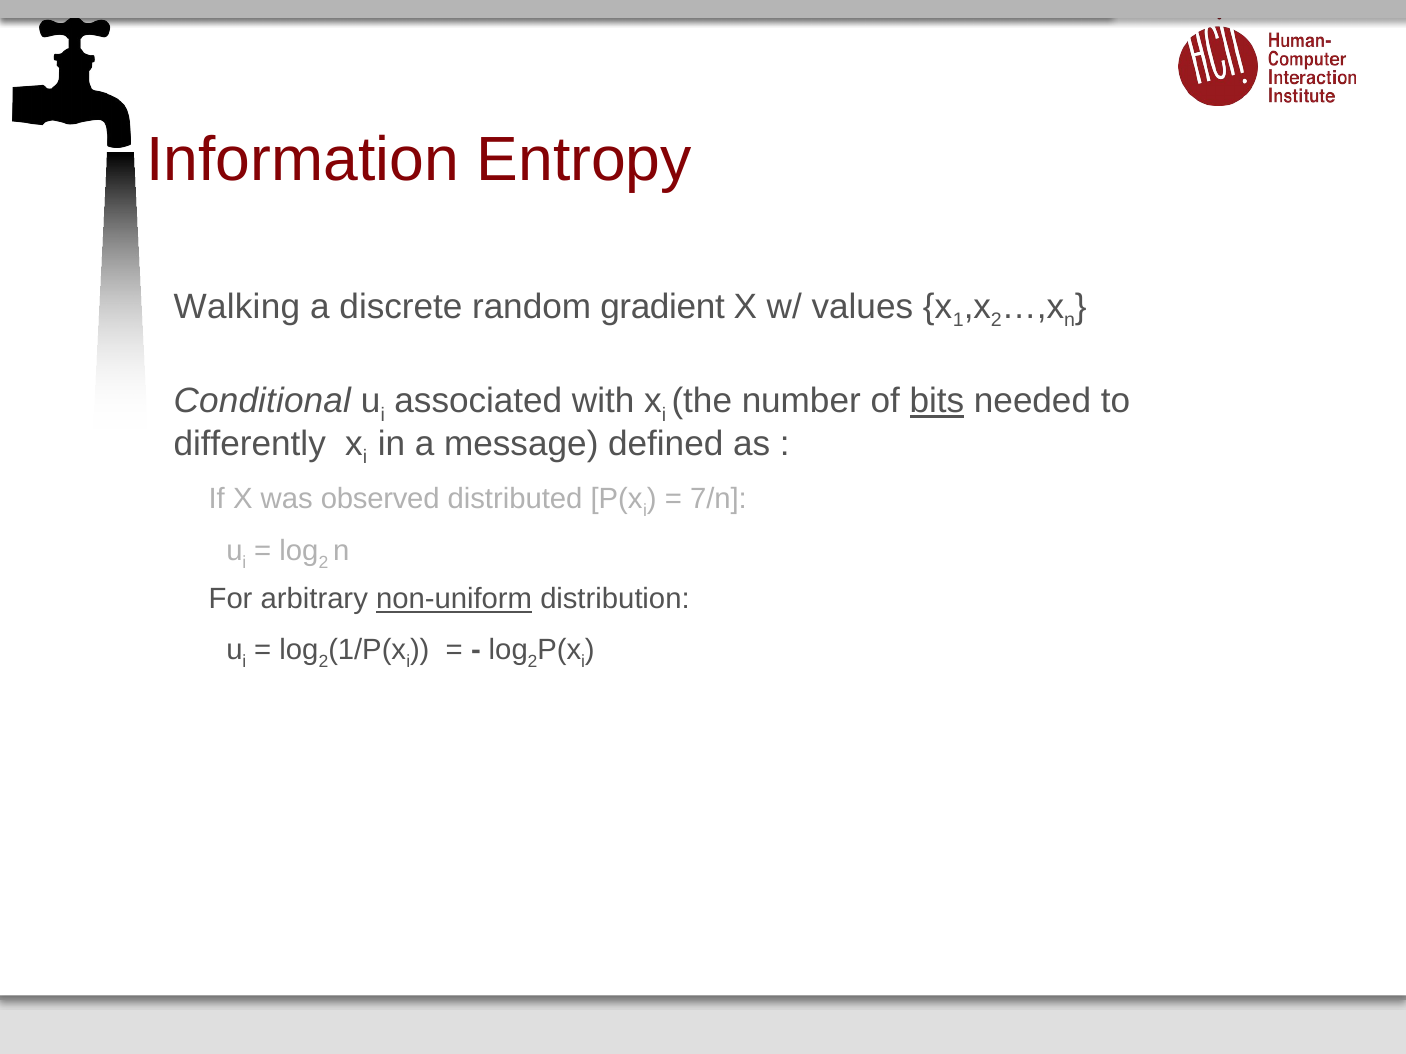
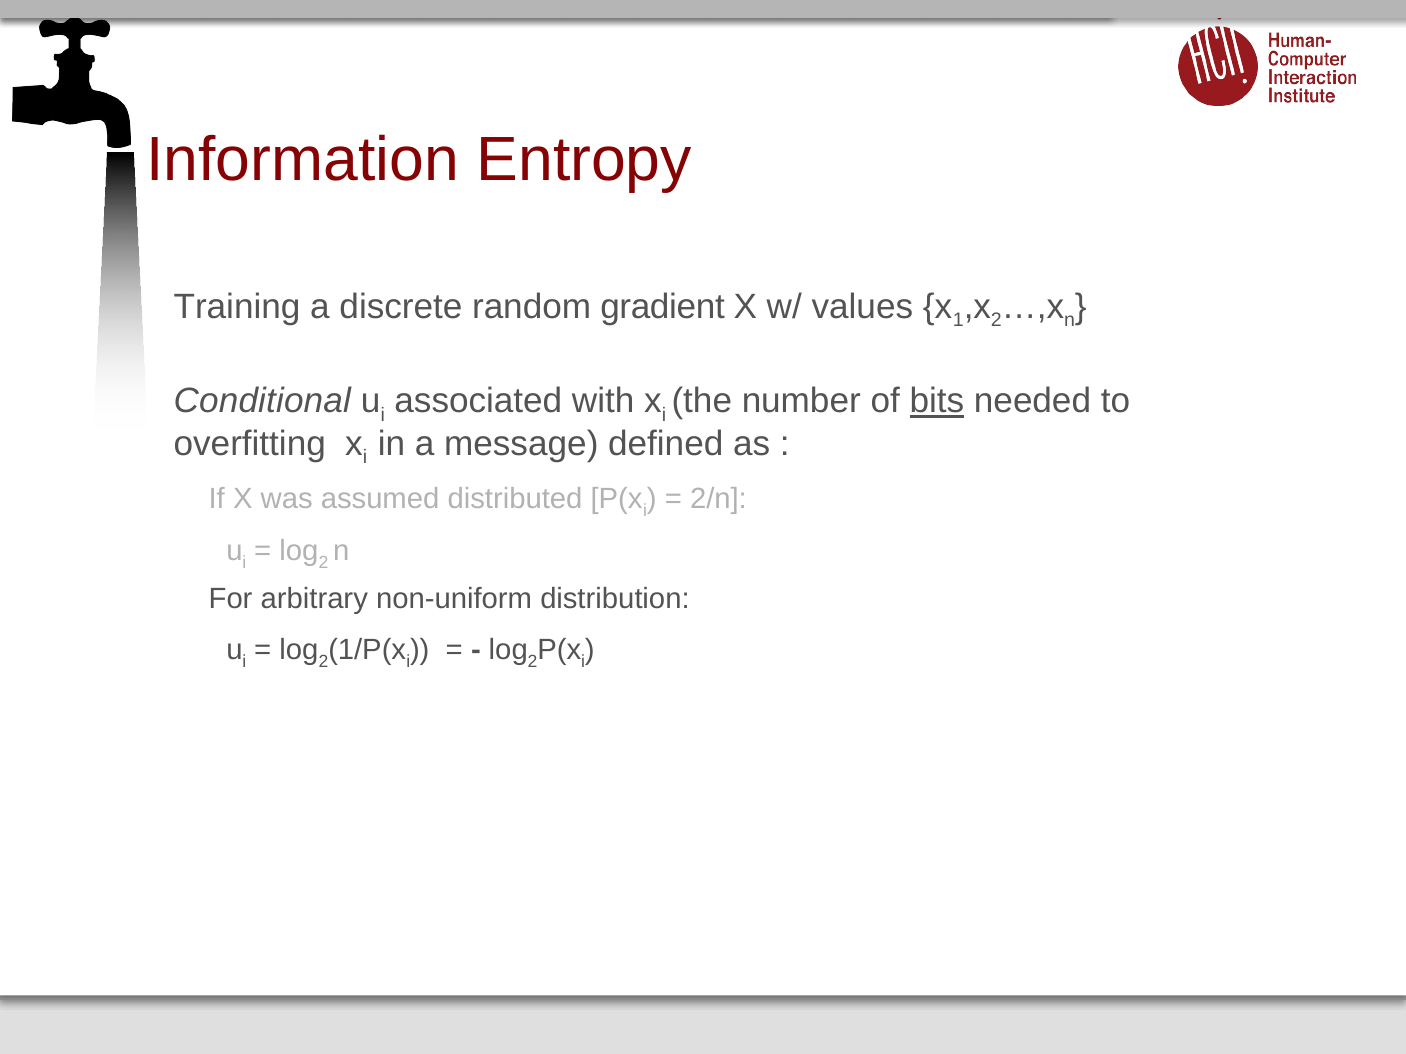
Walking: Walking -> Training (237, 307)
differently: differently -> overfitting (250, 444)
observed: observed -> assumed (380, 499)
7/n: 7/n -> 2/n (718, 499)
non-uniform underline: present -> none (454, 599)
